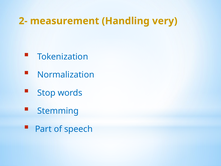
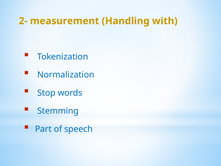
very: very -> with (165, 21)
